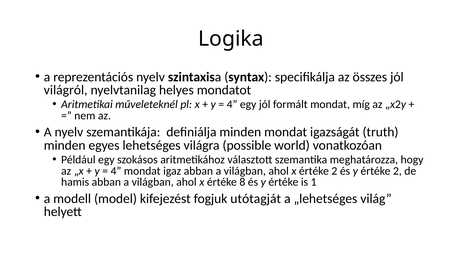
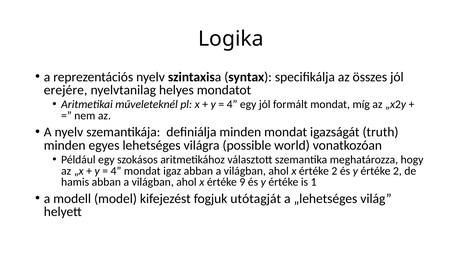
világról: világról -> erejére (66, 90)
8: 8 -> 9 (242, 182)
